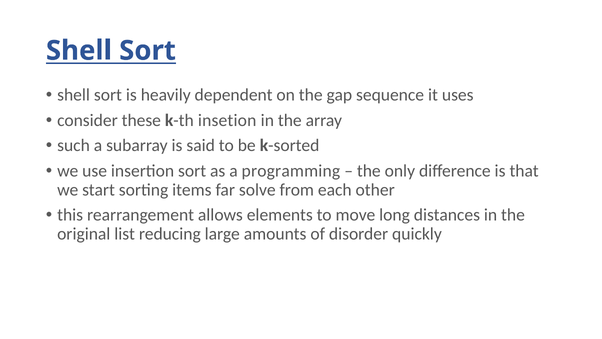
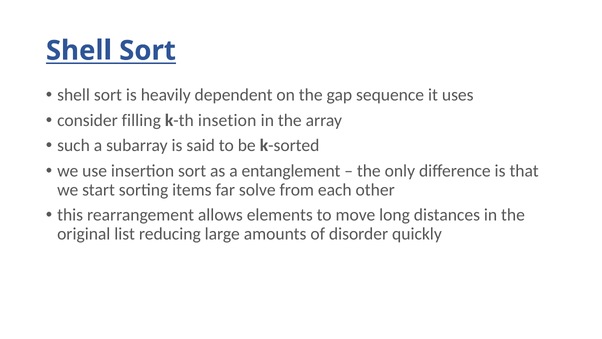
these: these -> filling (141, 120)
programming: programming -> entanglement (291, 171)
